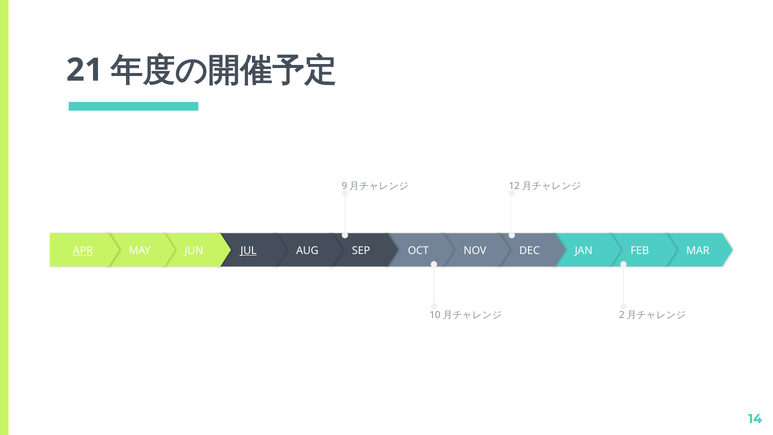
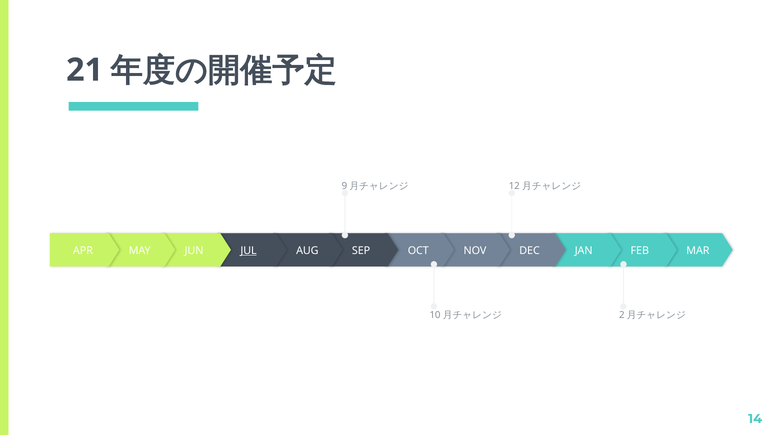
APR underline: present -> none (83, 250)
